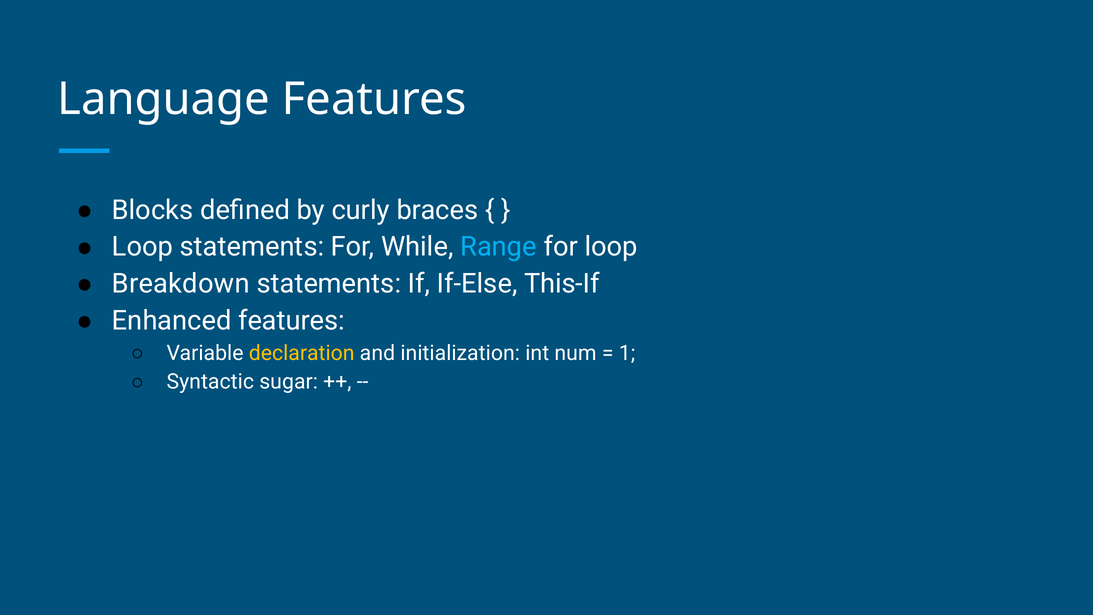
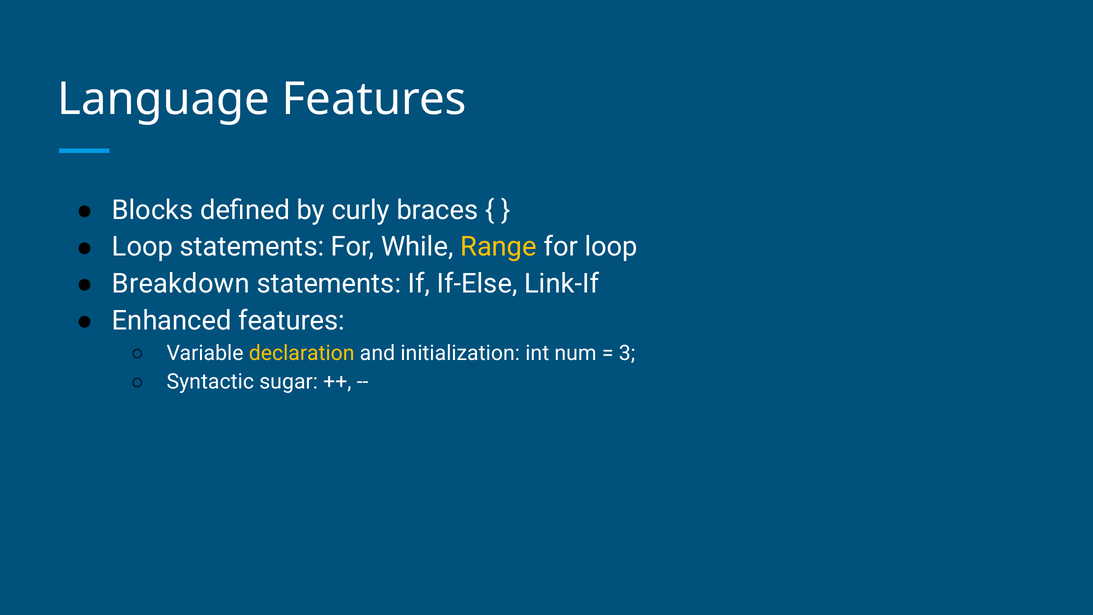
Range colour: light blue -> yellow (499, 247)
This-If: This-If -> Link-If (562, 284)
1: 1 -> 3 (627, 353)
